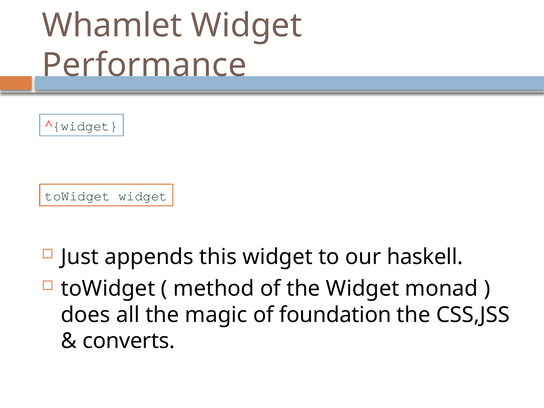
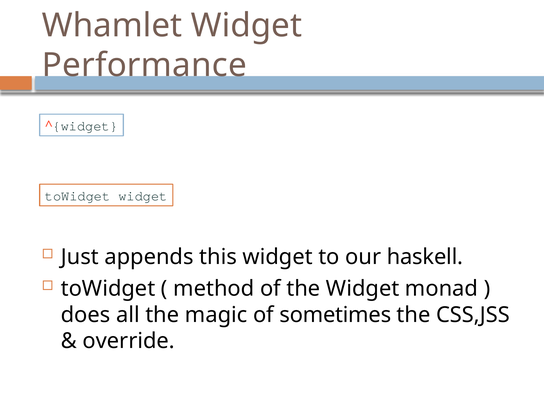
foundation: foundation -> sometimes (335, 315)
converts: converts -> override (129, 341)
